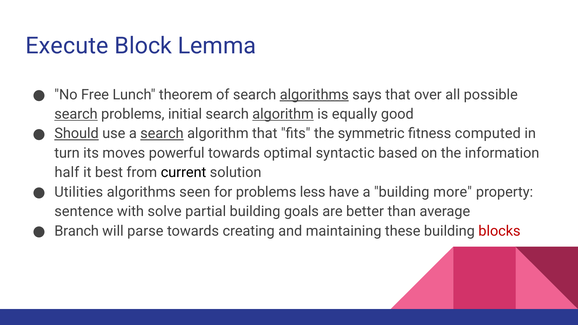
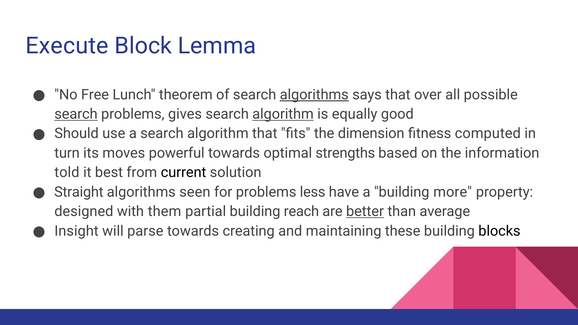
initial: initial -> gives (185, 114)
Should underline: present -> none (77, 134)
search underline: present -> none (162, 134)
symmetric: symmetric -> dimension (371, 134)
syntactic: syntactic -> strengths (345, 153)
half: half -> told (67, 173)
Utilities: Utilities -> Straight (79, 192)
sentence: sentence -> designed (84, 212)
solve: solve -> them (165, 212)
goals: goals -> reach (301, 212)
better underline: none -> present (365, 212)
Branch: Branch -> Insight (76, 231)
blocks colour: red -> black (499, 231)
